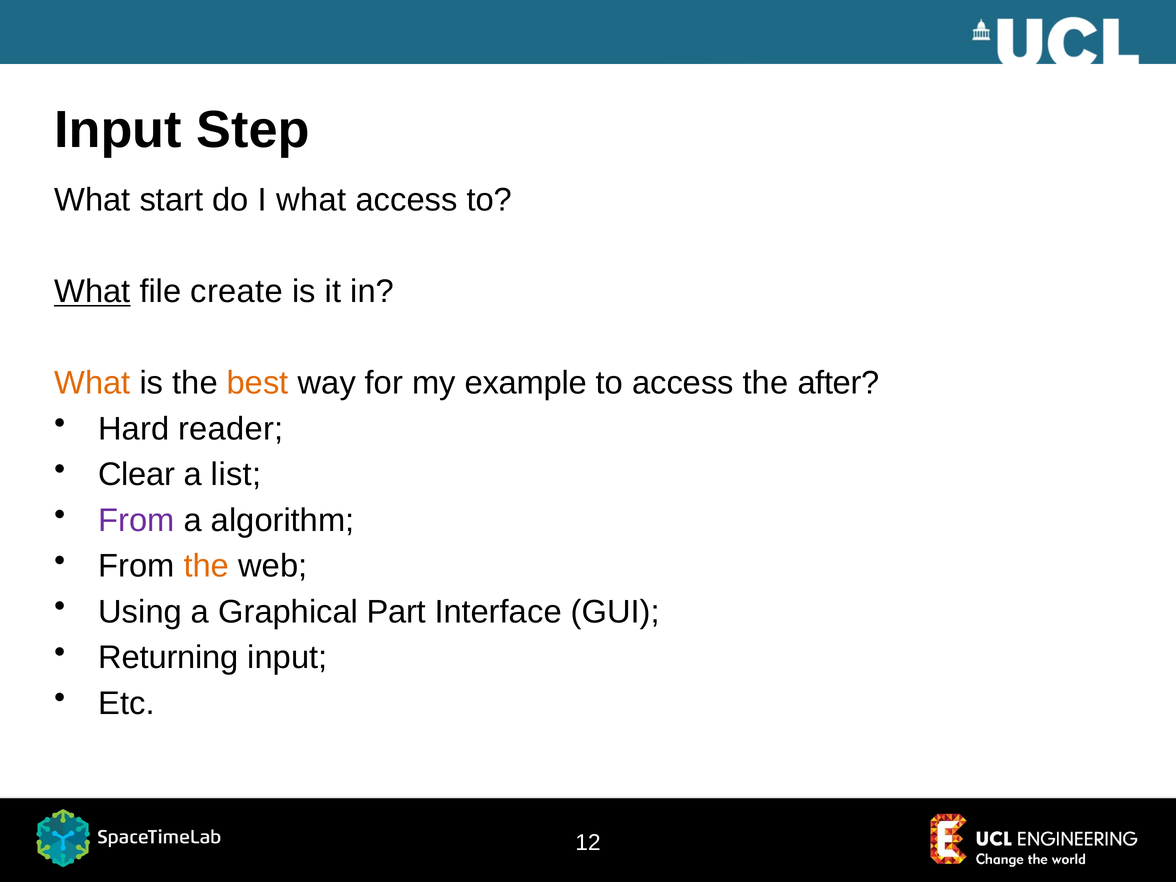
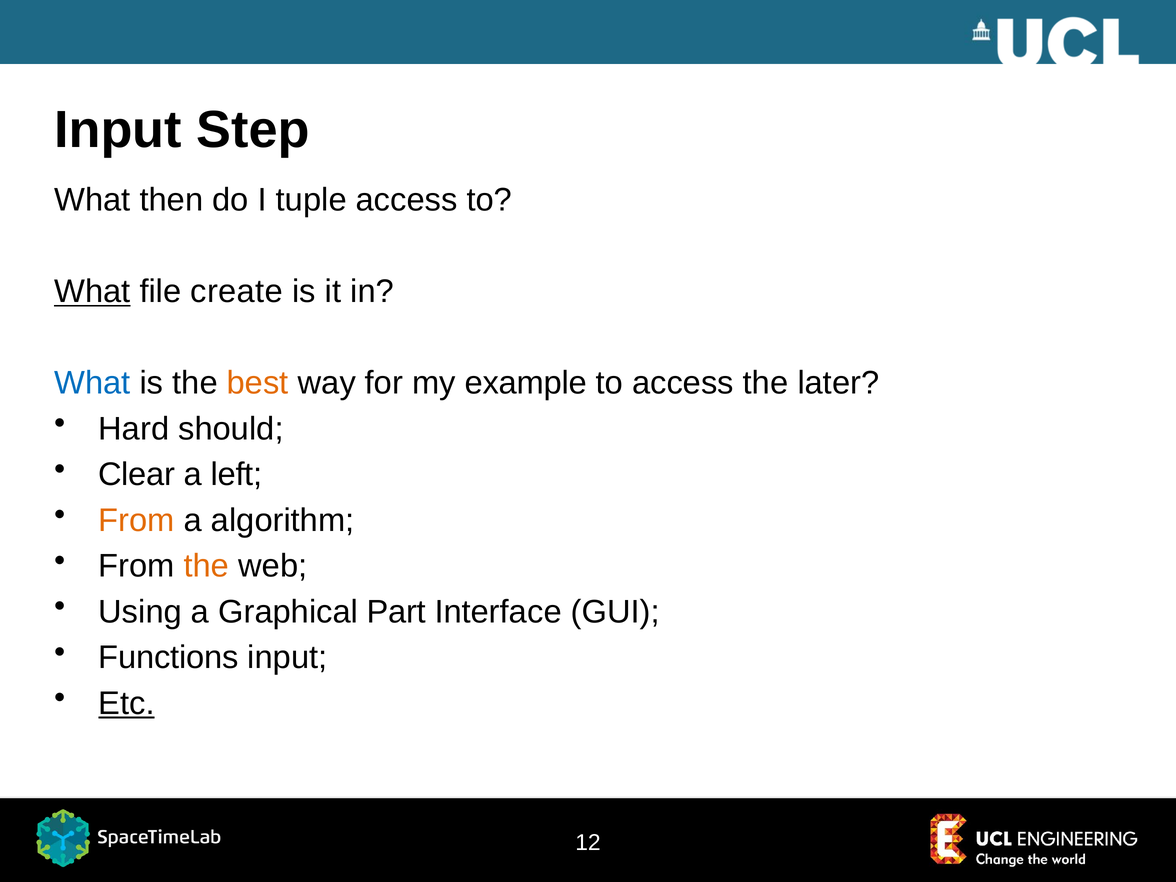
start: start -> then (171, 200)
I what: what -> tuple (311, 200)
What colour: orange -> blue (92, 383)
after: after -> later (838, 383)
reader: reader -> should (231, 429)
list: list -> left (236, 475)
From colour: purple -> orange (136, 520)
Returning: Returning -> Functions (168, 658)
Etc underline: none -> present (126, 703)
